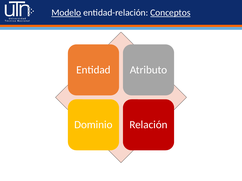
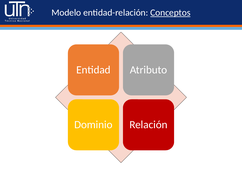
Modelo underline: present -> none (66, 13)
